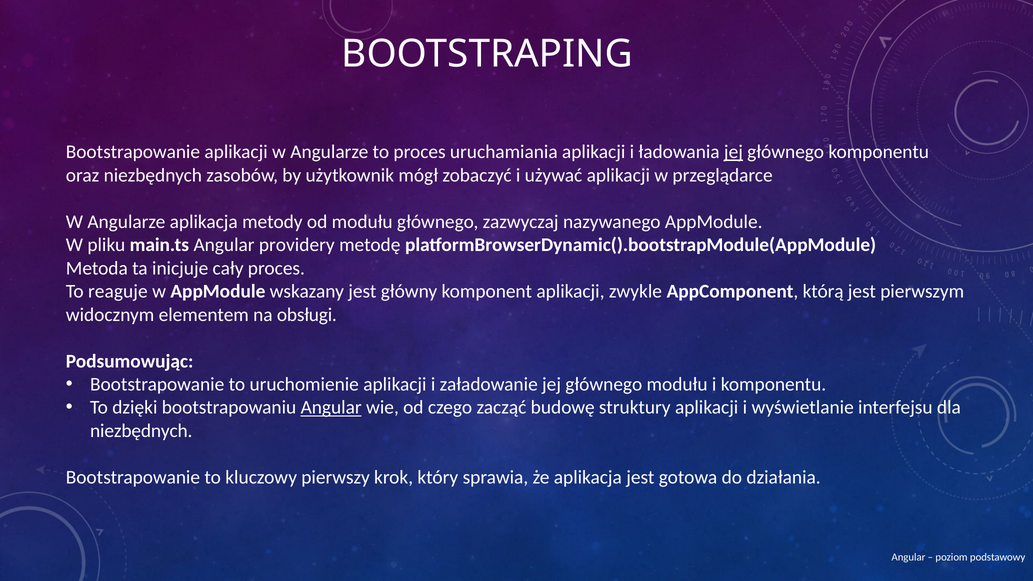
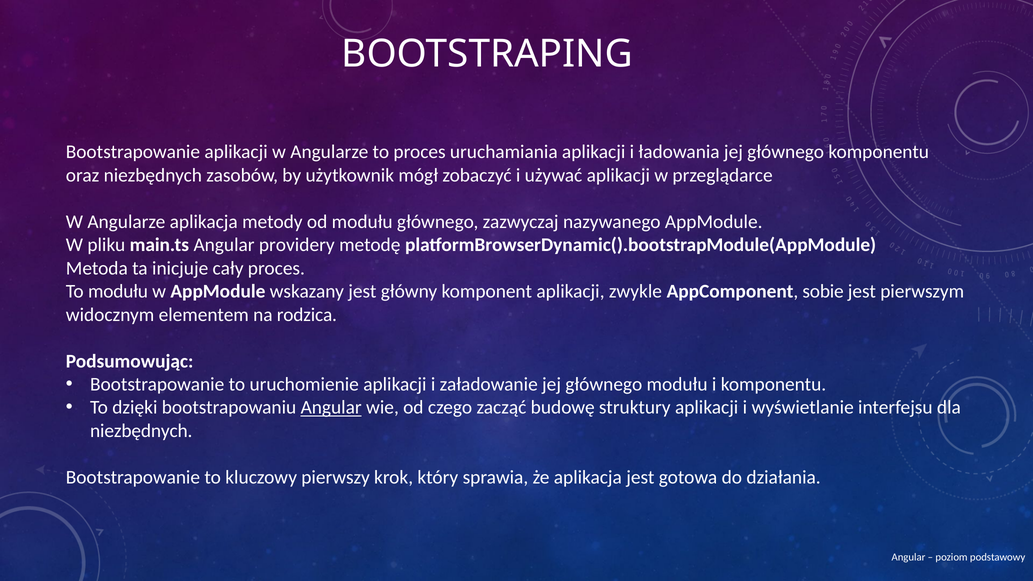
jej underline: present -> none (733, 152)
To reaguje: reaguje -> modułu (118, 291)
którą: którą -> sobie (823, 291)
obsługi: obsługi -> rodzica (307, 315)
